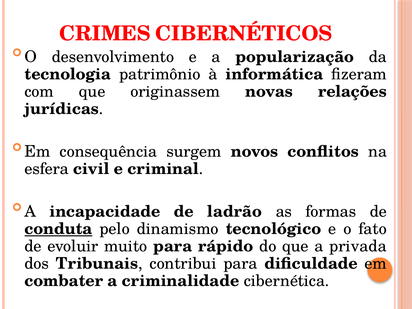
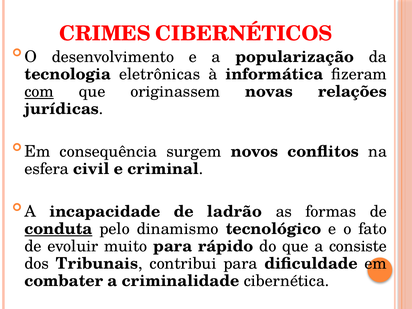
patrimônio: patrimônio -> eletrônicas (160, 74)
com underline: none -> present (39, 92)
privada: privada -> consiste (358, 246)
